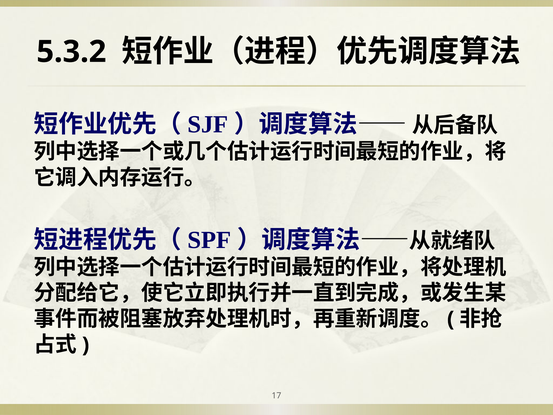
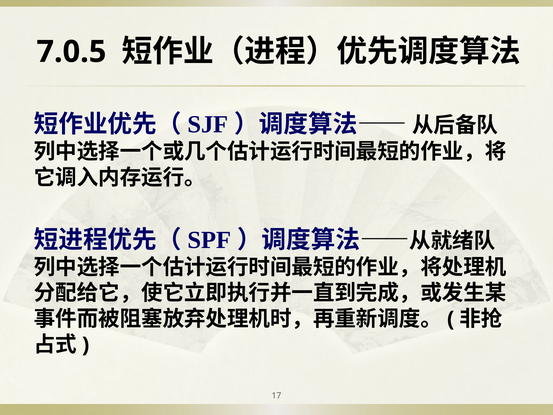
5.3.2: 5.3.2 -> 7.0.5 (71, 52)
